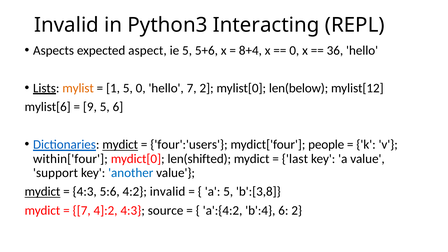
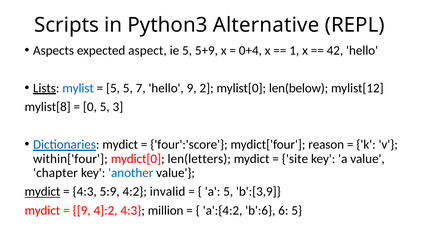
Invalid: Invalid -> Scripts (67, 25)
Interacting: Interacting -> Alternative (266, 25)
5+6: 5+6 -> 5+9 (206, 50)
8+4: 8+4 -> 0+4 (250, 50)
0: 0 -> 1 (294, 50)
36: 36 -> 42 (335, 50)
mylist colour: orange -> blue (78, 88)
1: 1 -> 5 (113, 88)
5 0: 0 -> 7 (141, 88)
hello 7: 7 -> 9 (192, 88)
mylist[6: mylist[6 -> mylist[8 (48, 107)
9: 9 -> 0 (90, 107)
5 6: 6 -> 3 (118, 107)
mydict underline: present -> none (120, 145)
four':'users: four':'users -> four':'score (189, 145)
people: people -> reason (326, 145)
len(shifted: len(shifted -> len(letters (199, 159)
last: last -> site (295, 159)
support: support -> chapter (56, 173)
5:6: 5:6 -> 5:9 (110, 192)
b':[3,8: b':[3,8 -> b':[3,9 (258, 192)
7: 7 -> 9 (82, 210)
source: source -> million (166, 210)
b':4: b':4 -> b':6 (260, 210)
6 2: 2 -> 5 (297, 210)
